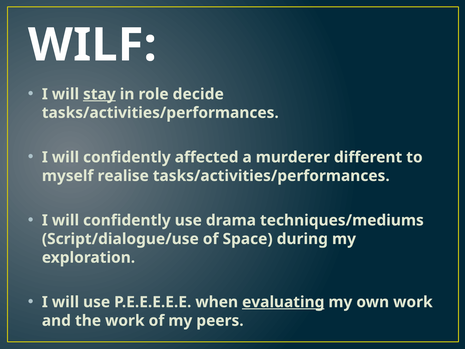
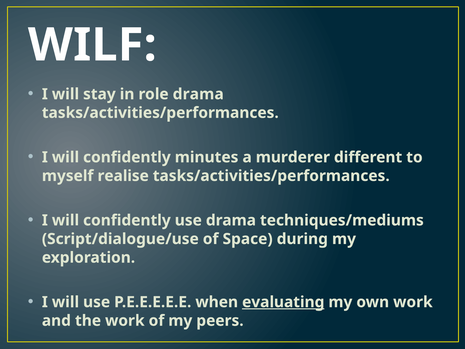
stay underline: present -> none (99, 94)
role decide: decide -> drama (198, 94)
affected: affected -> minutes (207, 157)
